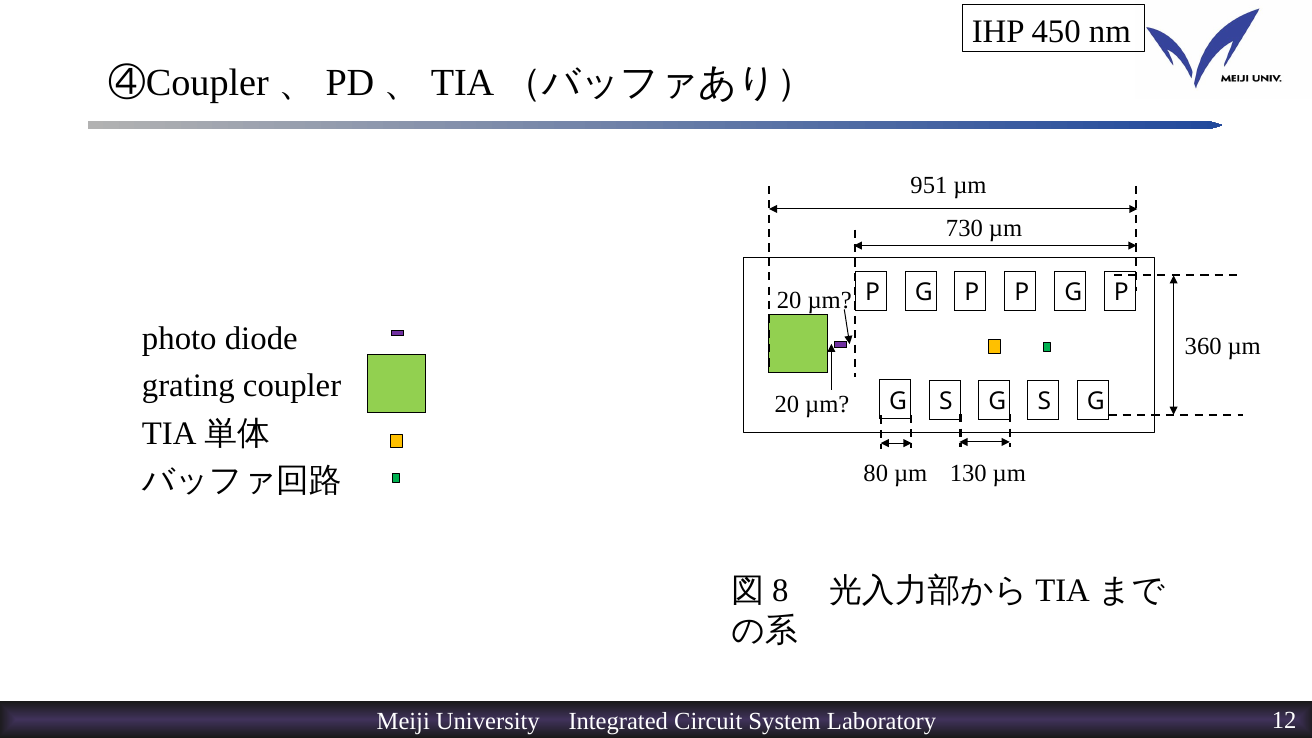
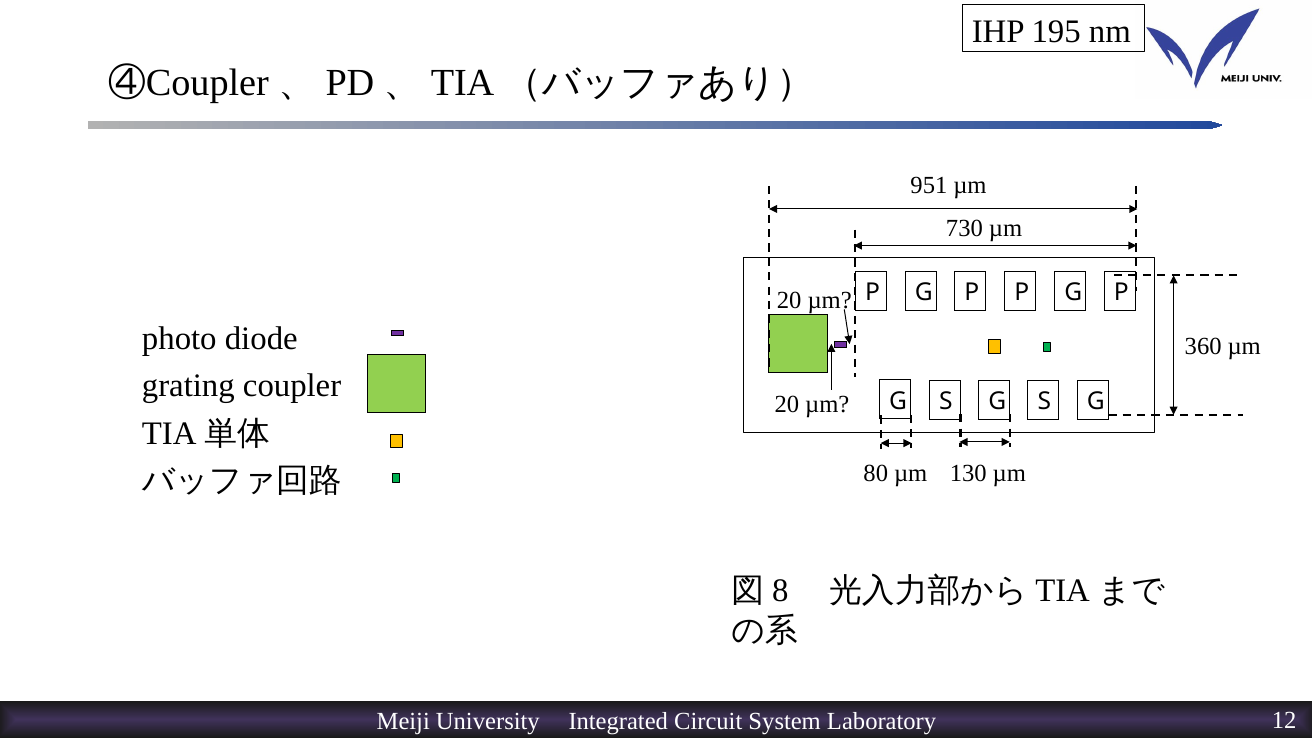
450: 450 -> 195 (1056, 32)
